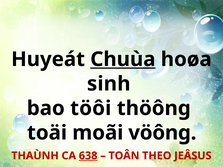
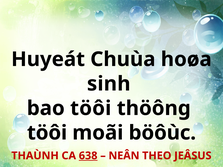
Chuùa underline: present -> none (123, 59)
toäi: toäi -> töôi (47, 133)
vöông: vöông -> böôùc (162, 133)
TOÂN: TOÂN -> NEÂN (124, 156)
